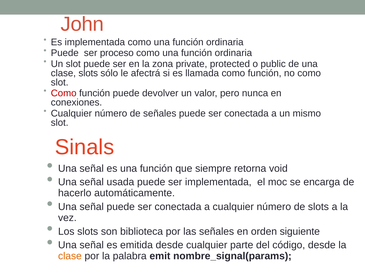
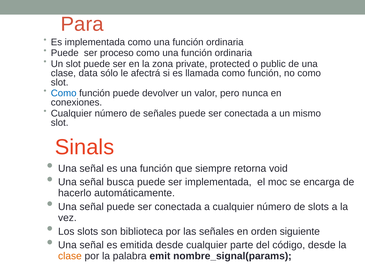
John: John -> Para (82, 24)
clase slots: slots -> data (88, 73)
Como colour: red -> blue (64, 93)
usada: usada -> busca (120, 182)
